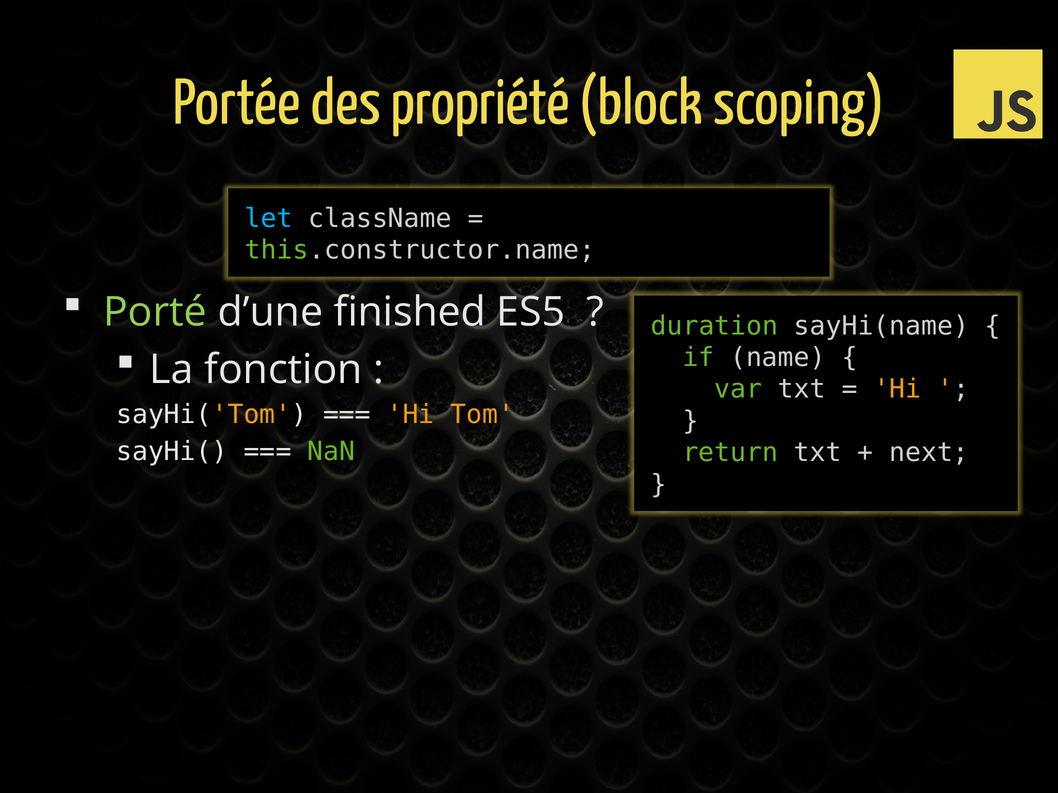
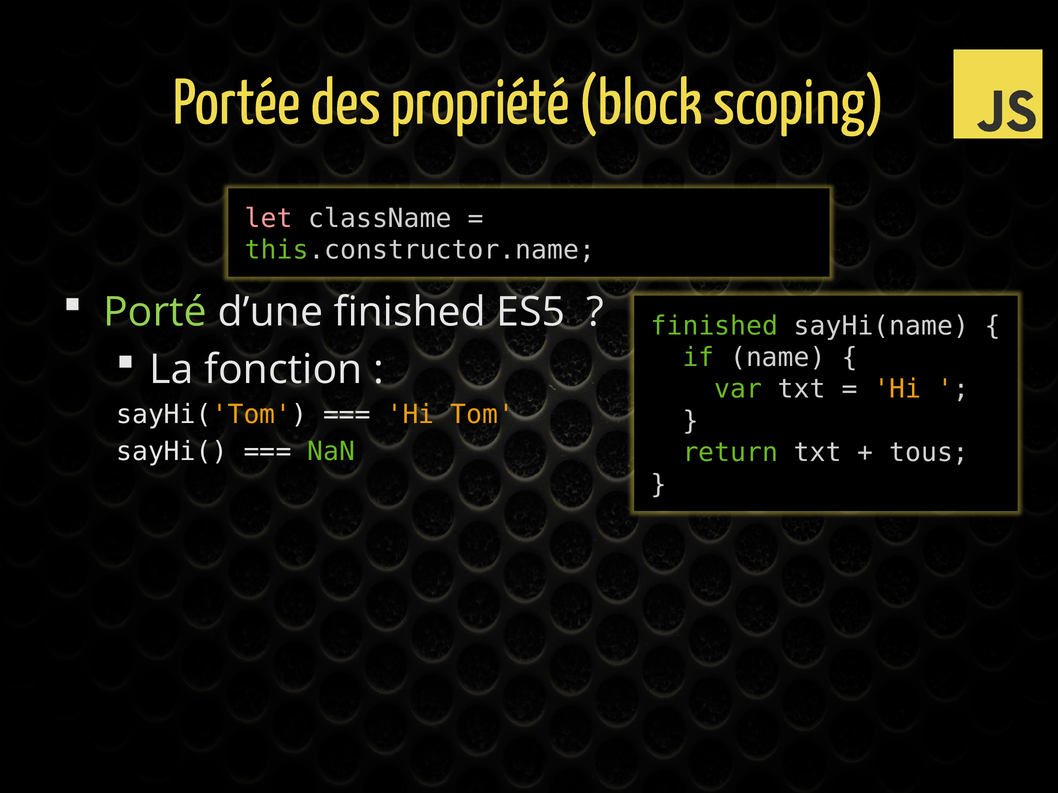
let colour: light blue -> pink (269, 219)
duration: duration -> finished (714, 326)
next: next -> tous (929, 453)
